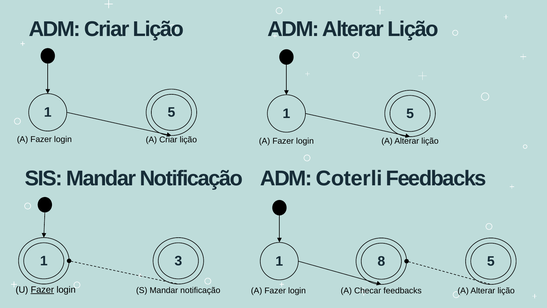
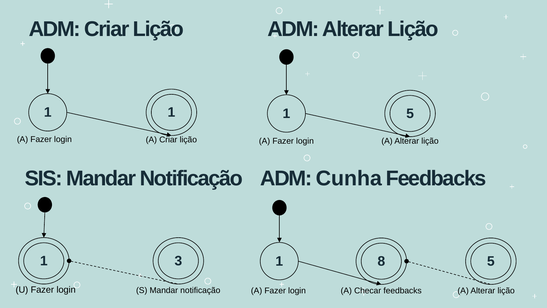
5: 5 -> 1 (171, 112)
Coterli: Coterli -> Cunha (349, 178)
Fazer underline: present -> none (42, 289)
